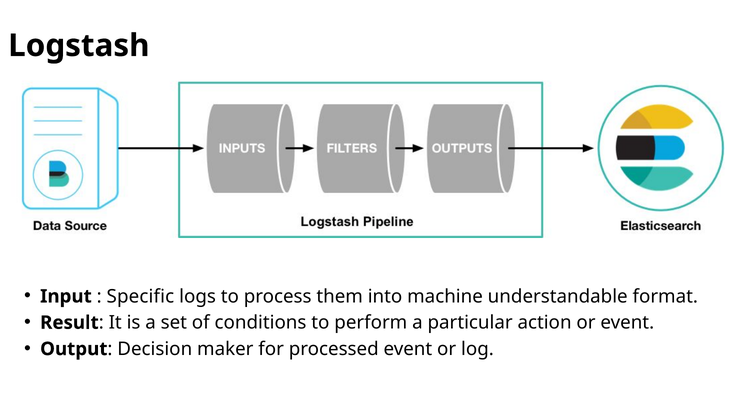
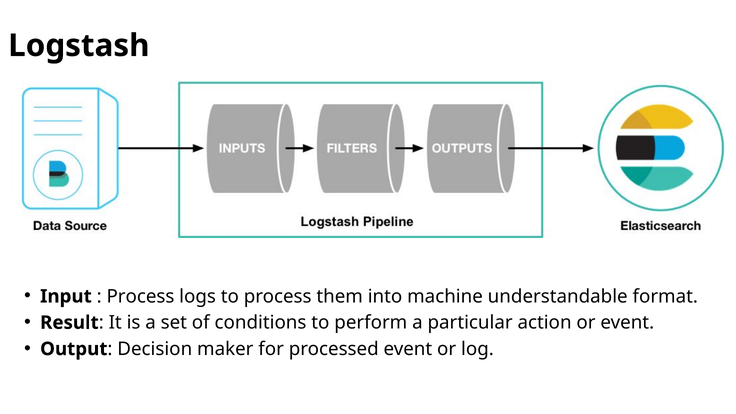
Specific: Specific -> Process (140, 296)
